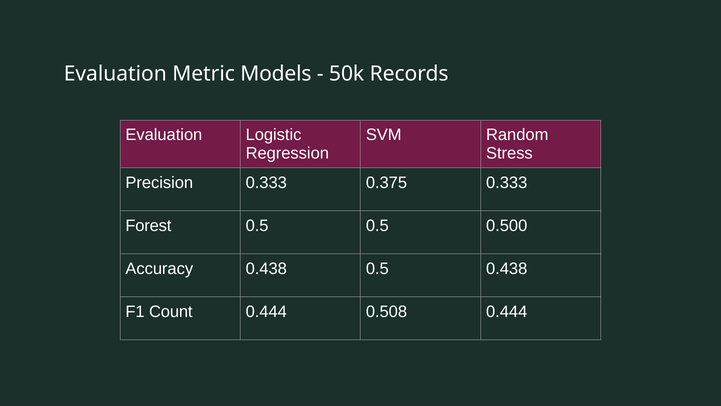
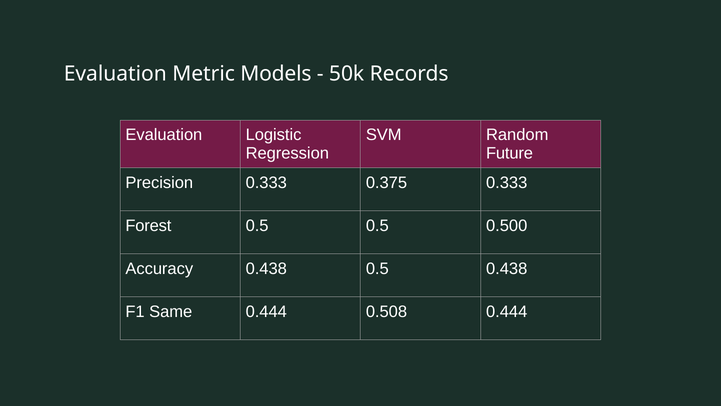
Stress: Stress -> Future (509, 153)
Count: Count -> Same (171, 311)
